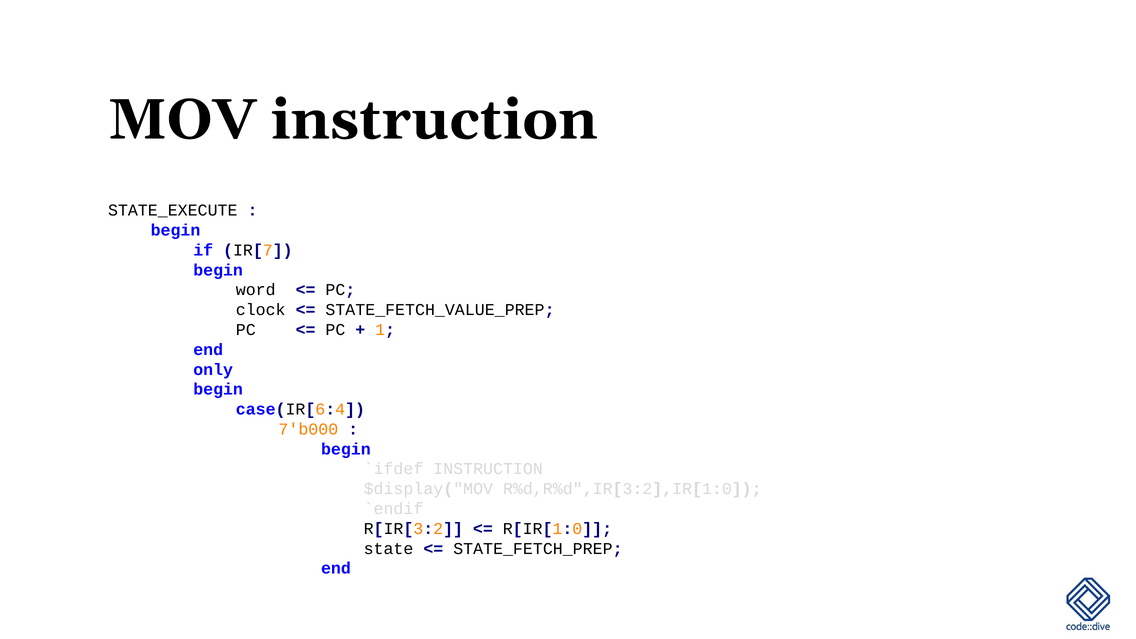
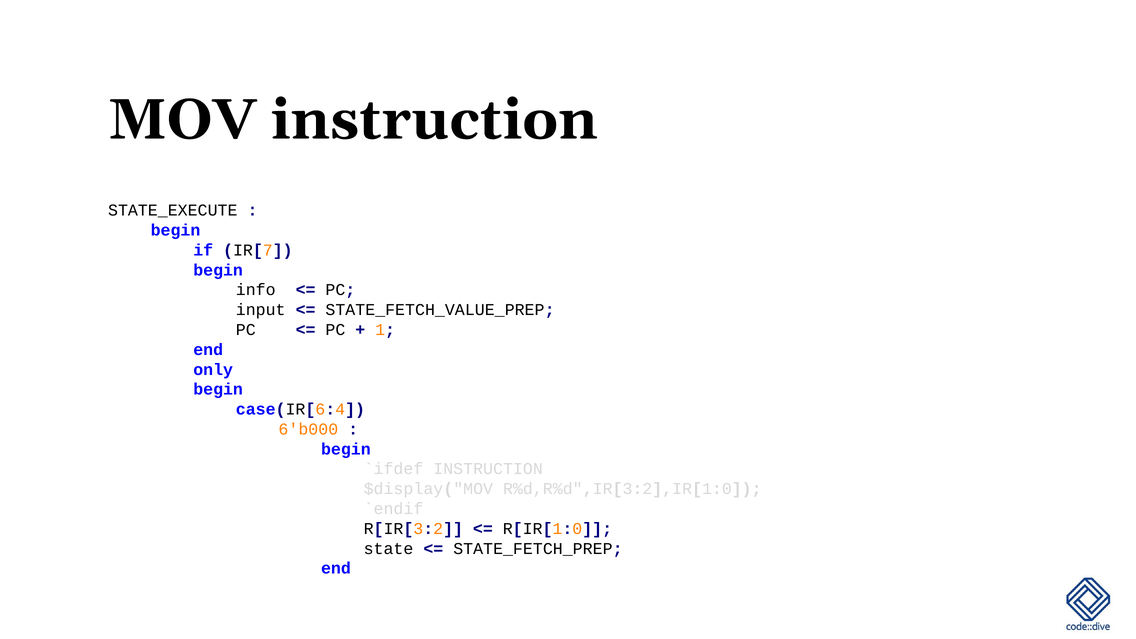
word: word -> info (256, 290)
clock: clock -> input (261, 310)
7'b000: 7'b000 -> 6'b000 (308, 429)
